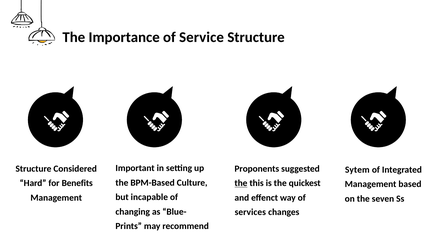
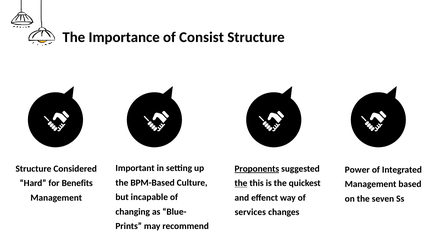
Service: Service -> Consist (202, 37)
Proponents underline: none -> present (257, 169)
Sytem: Sytem -> Power (357, 170)
